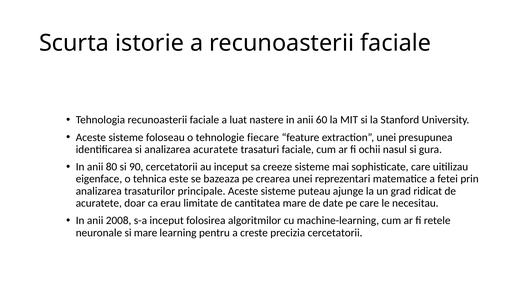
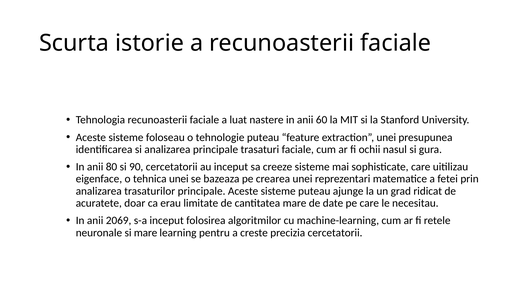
tehnologie fiecare: fiecare -> puteau (263, 137)
analizarea acuratete: acuratete -> principale (216, 149)
tehnica este: este -> unei (179, 179)
2008: 2008 -> 2069 (119, 221)
